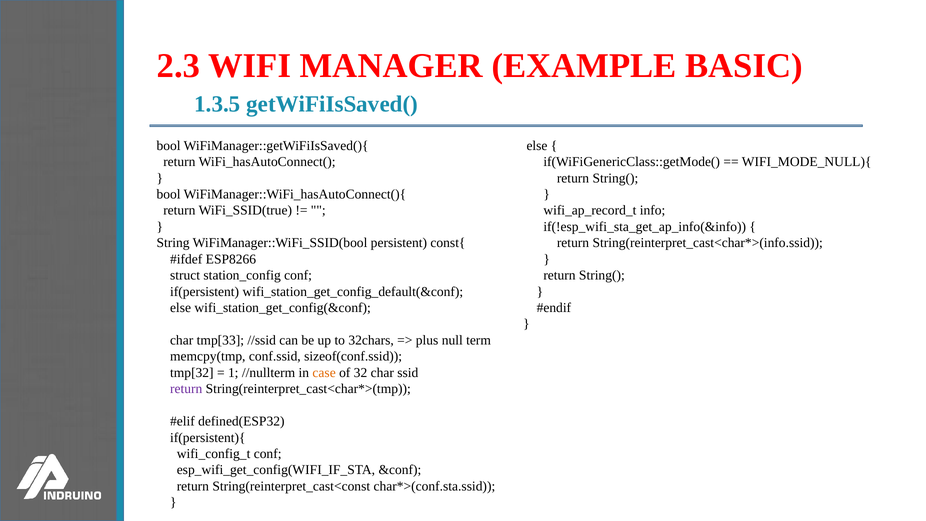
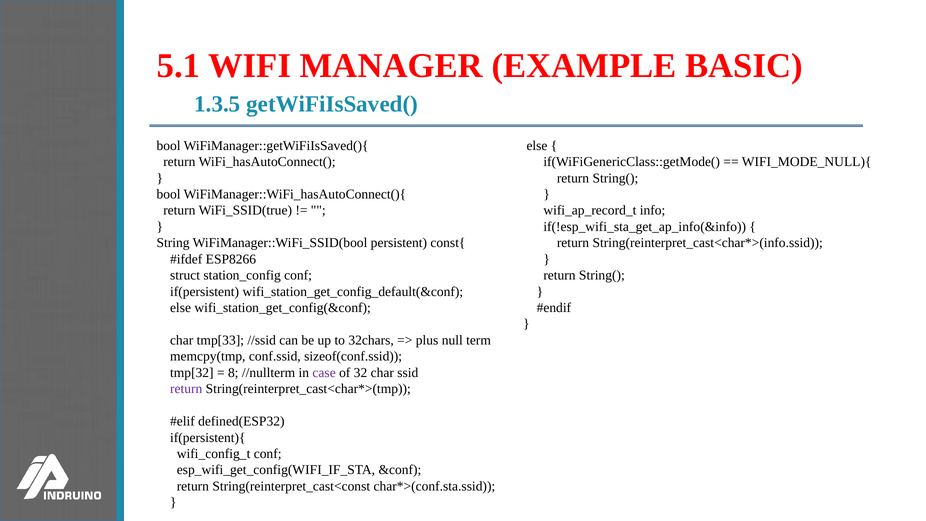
2.3: 2.3 -> 5.1 (178, 66)
1: 1 -> 8 (233, 373)
case colour: orange -> purple (324, 373)
